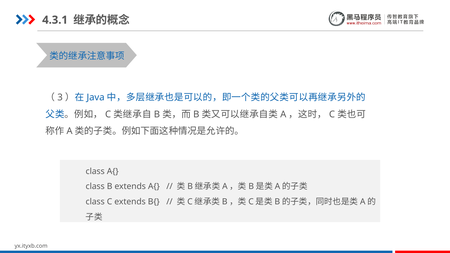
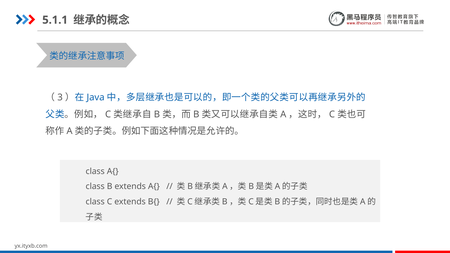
4.3.1: 4.3.1 -> 5.1.1 (55, 20)
